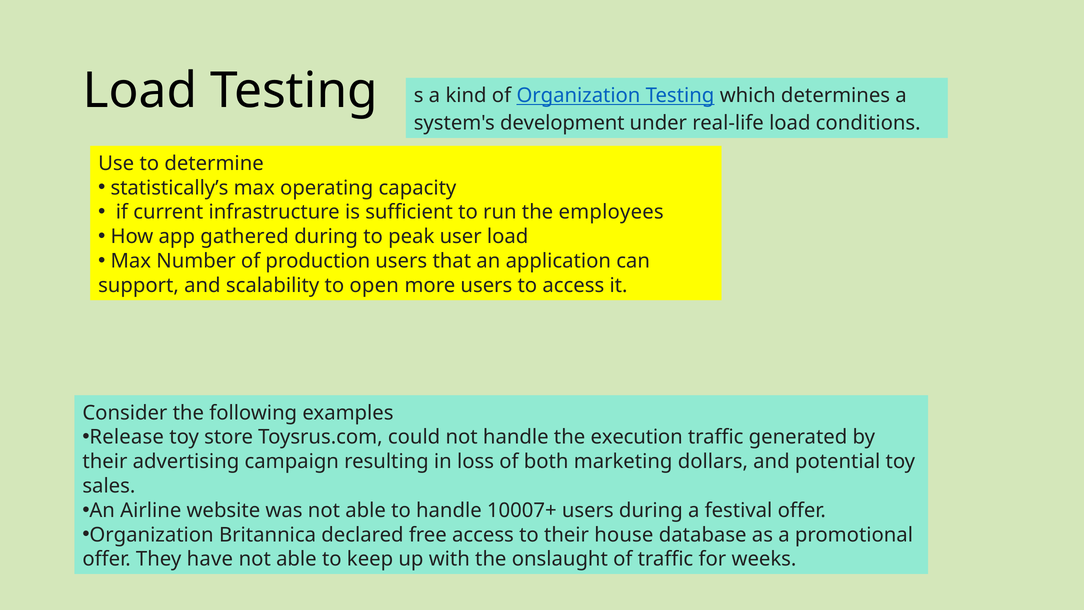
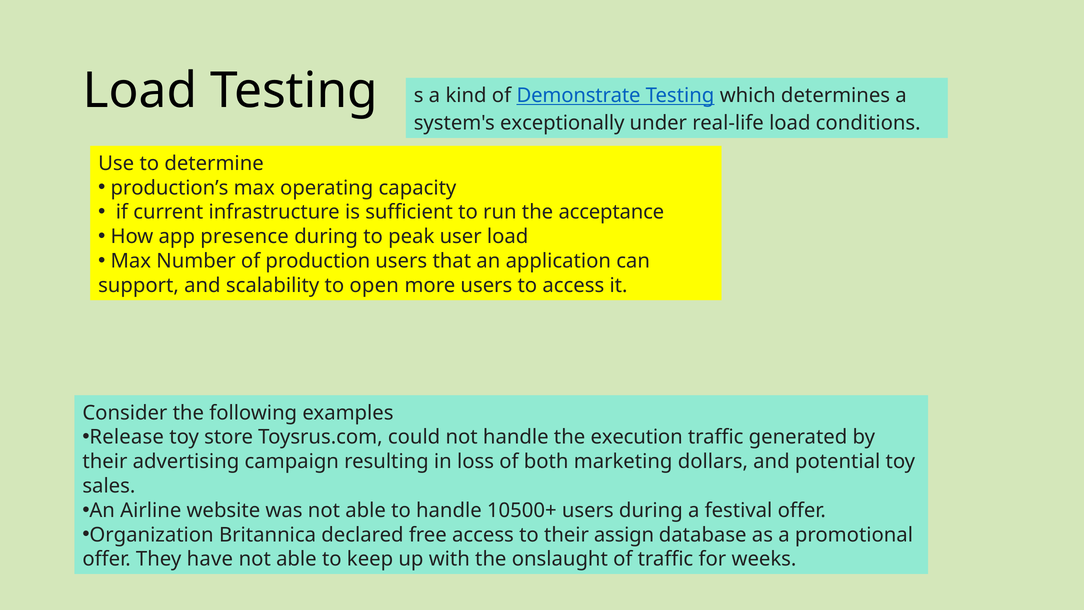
of Organization: Organization -> Demonstrate (579, 95)
development: development -> exceptionally (562, 123)
statistically’s: statistically’s -> production’s (169, 188)
employees: employees -> acceptance (611, 212)
gathered: gathered -> presence (245, 237)
10007+: 10007+ -> 10500+ (522, 510)
house: house -> assign (624, 535)
